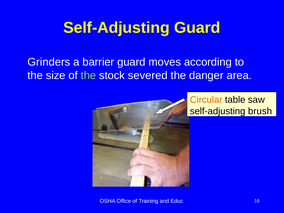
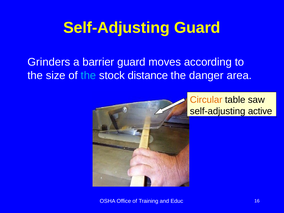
the colour: light green -> light blue (88, 75)
severed: severed -> distance (148, 75)
brush: brush -> active (260, 111)
